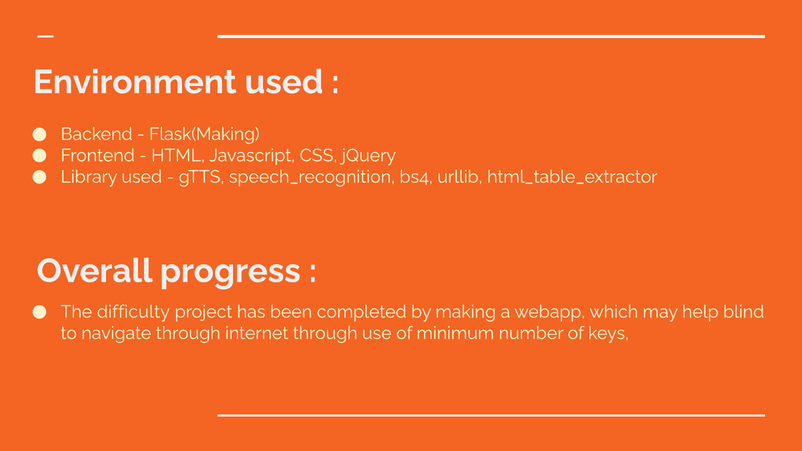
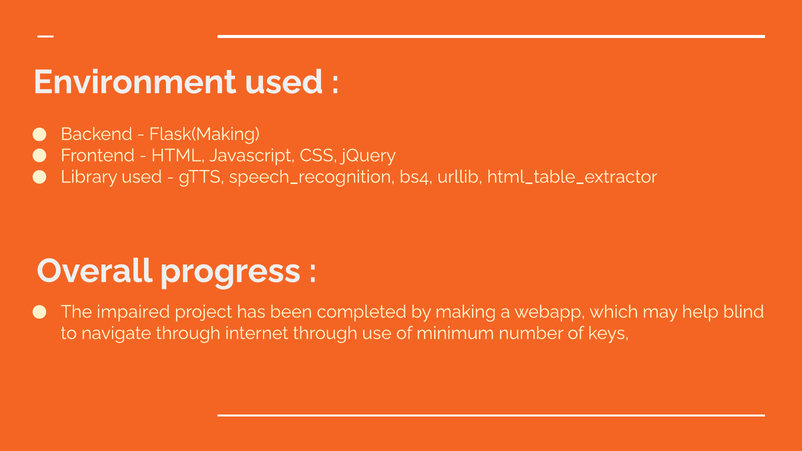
difficulty: difficulty -> impaired (133, 312)
